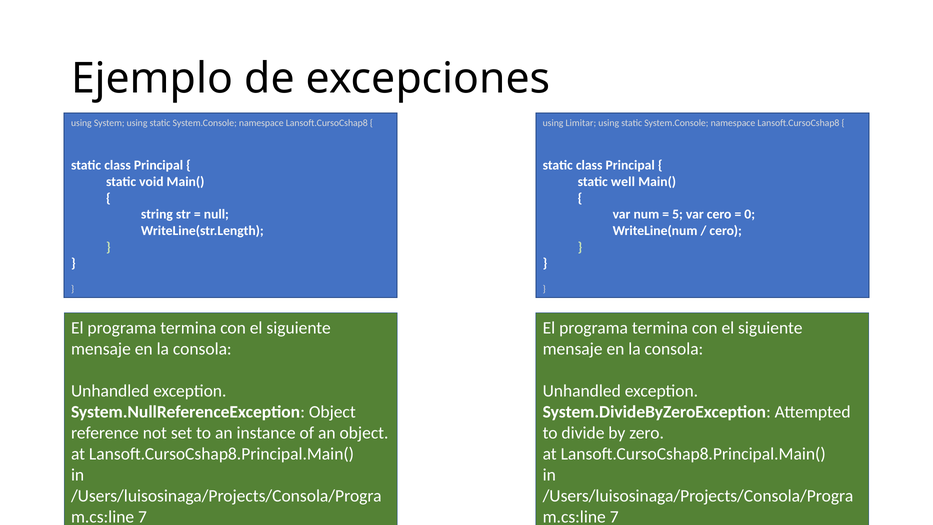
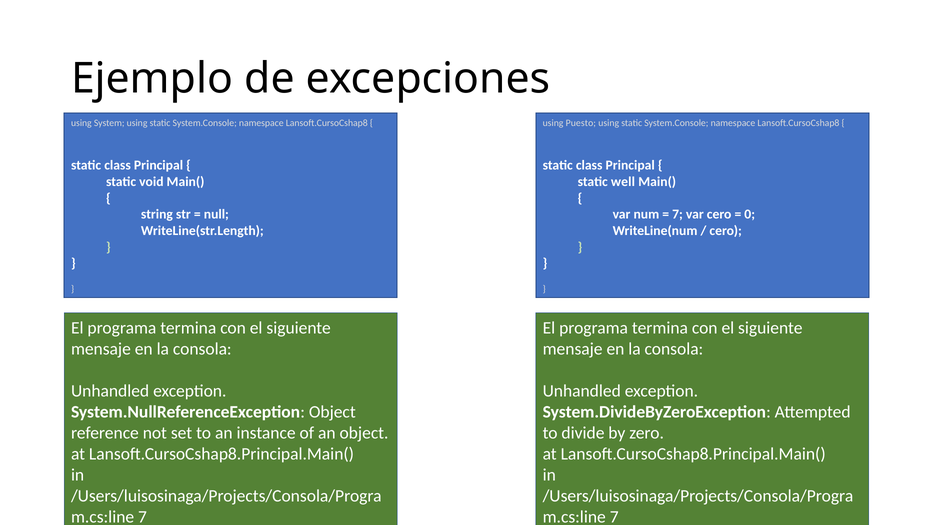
Limitar: Limitar -> Puesto (581, 123)
5: 5 -> 7 (678, 214)
